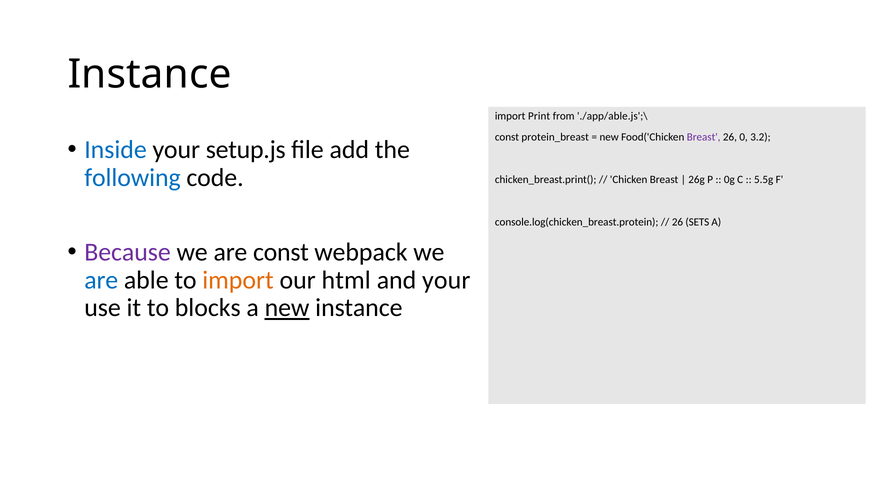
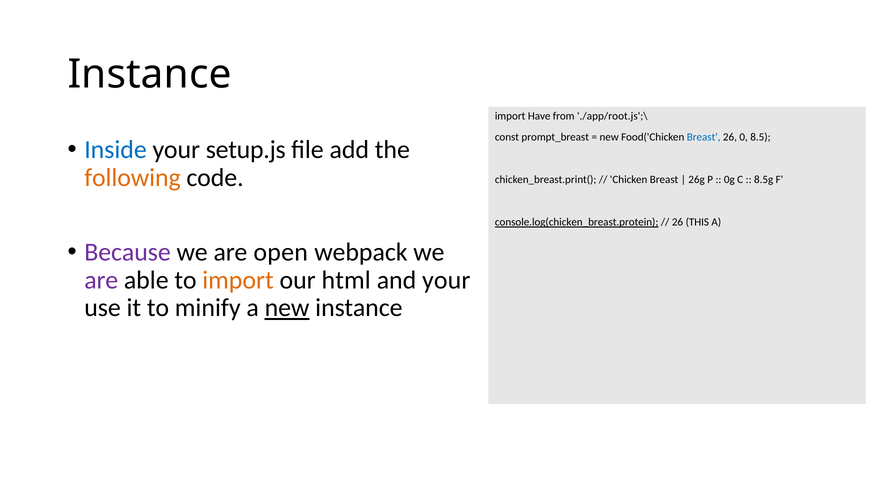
Print: Print -> Have (539, 116)
./app/able.js';\: ./app/able.js';\ -> ./app/root.js';\ (612, 116)
protein_breast: protein_breast -> prompt_breast (555, 137)
Breast colour: purple -> blue (704, 137)
3.2: 3.2 -> 8.5 (760, 137)
following colour: blue -> orange (132, 178)
5.5g: 5.5g -> 8.5g (764, 180)
console.log(chicken_breast.protein underline: none -> present (577, 222)
SETS: SETS -> THIS (697, 222)
are const: const -> open (281, 252)
are colour: blue -> purple (101, 280)
blocks: blocks -> minify (208, 308)
